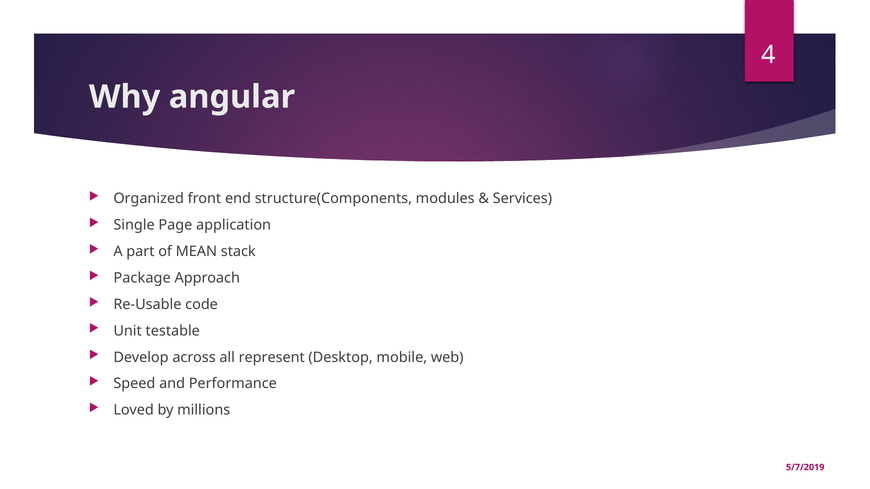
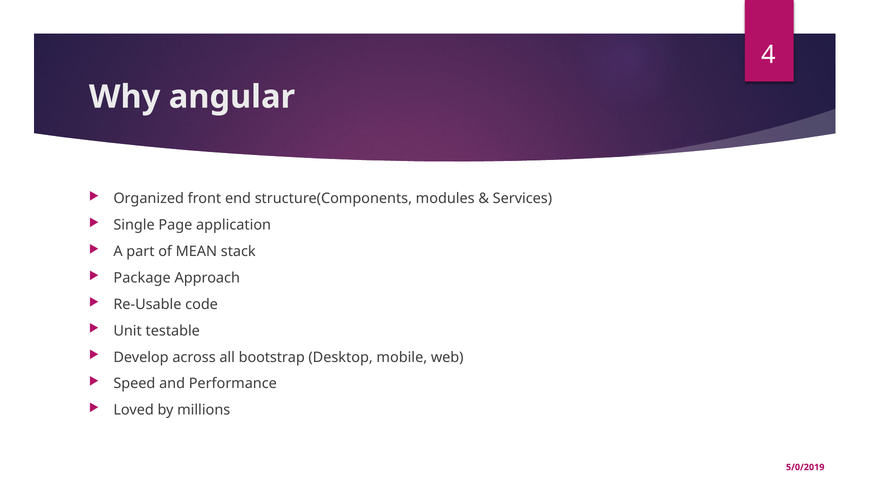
represent: represent -> bootstrap (272, 358)
5/7/2019: 5/7/2019 -> 5/0/2019 (805, 468)
